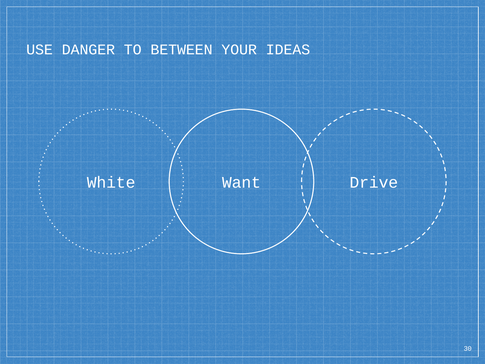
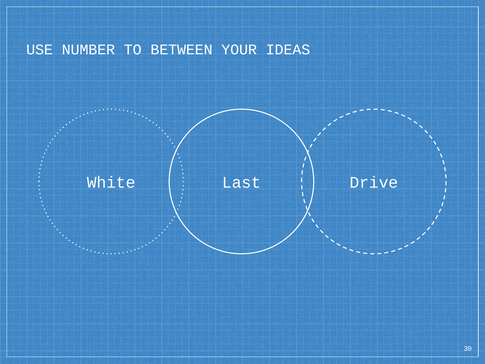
DANGER: DANGER -> NUMBER (88, 50)
Want: Want -> Last (241, 182)
